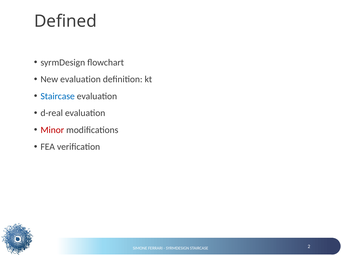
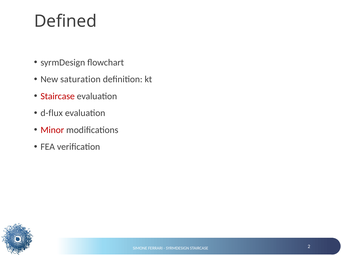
New evaluation: evaluation -> saturation (80, 79)
Staircase colour: blue -> red (58, 96)
d-real: d-real -> d-flux (52, 113)
